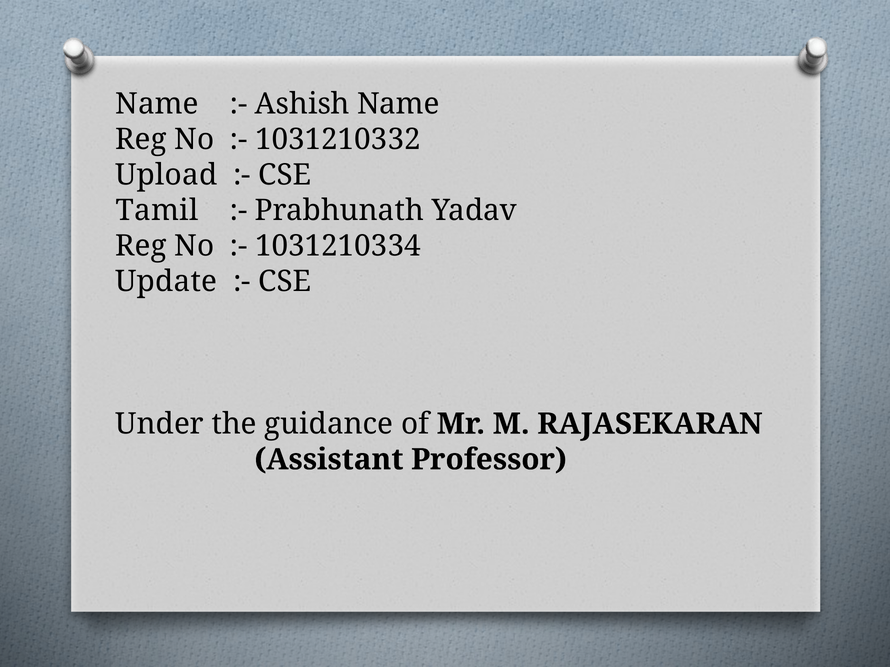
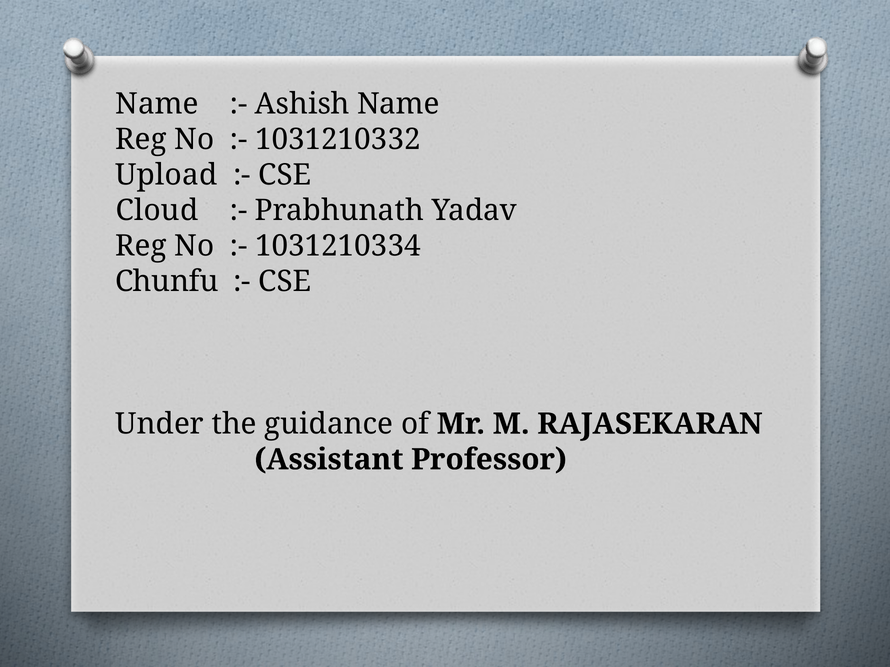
Tamil: Tamil -> Cloud (157, 211)
Update: Update -> Chunfu (167, 282)
